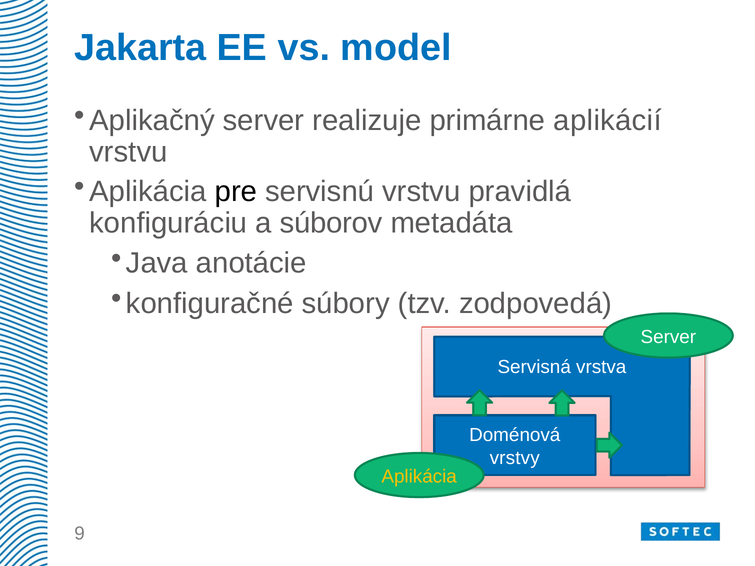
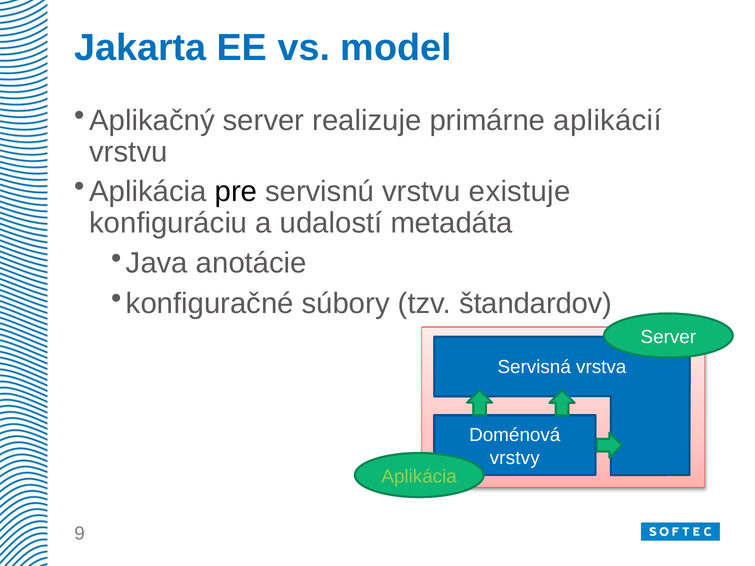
pravidlá: pravidlá -> existuje (520, 191)
súborov: súborov -> udalostí (331, 223)
zodpovedá: zodpovedá -> štandardov (536, 304)
Aplikácia colour: yellow -> light green (419, 477)
